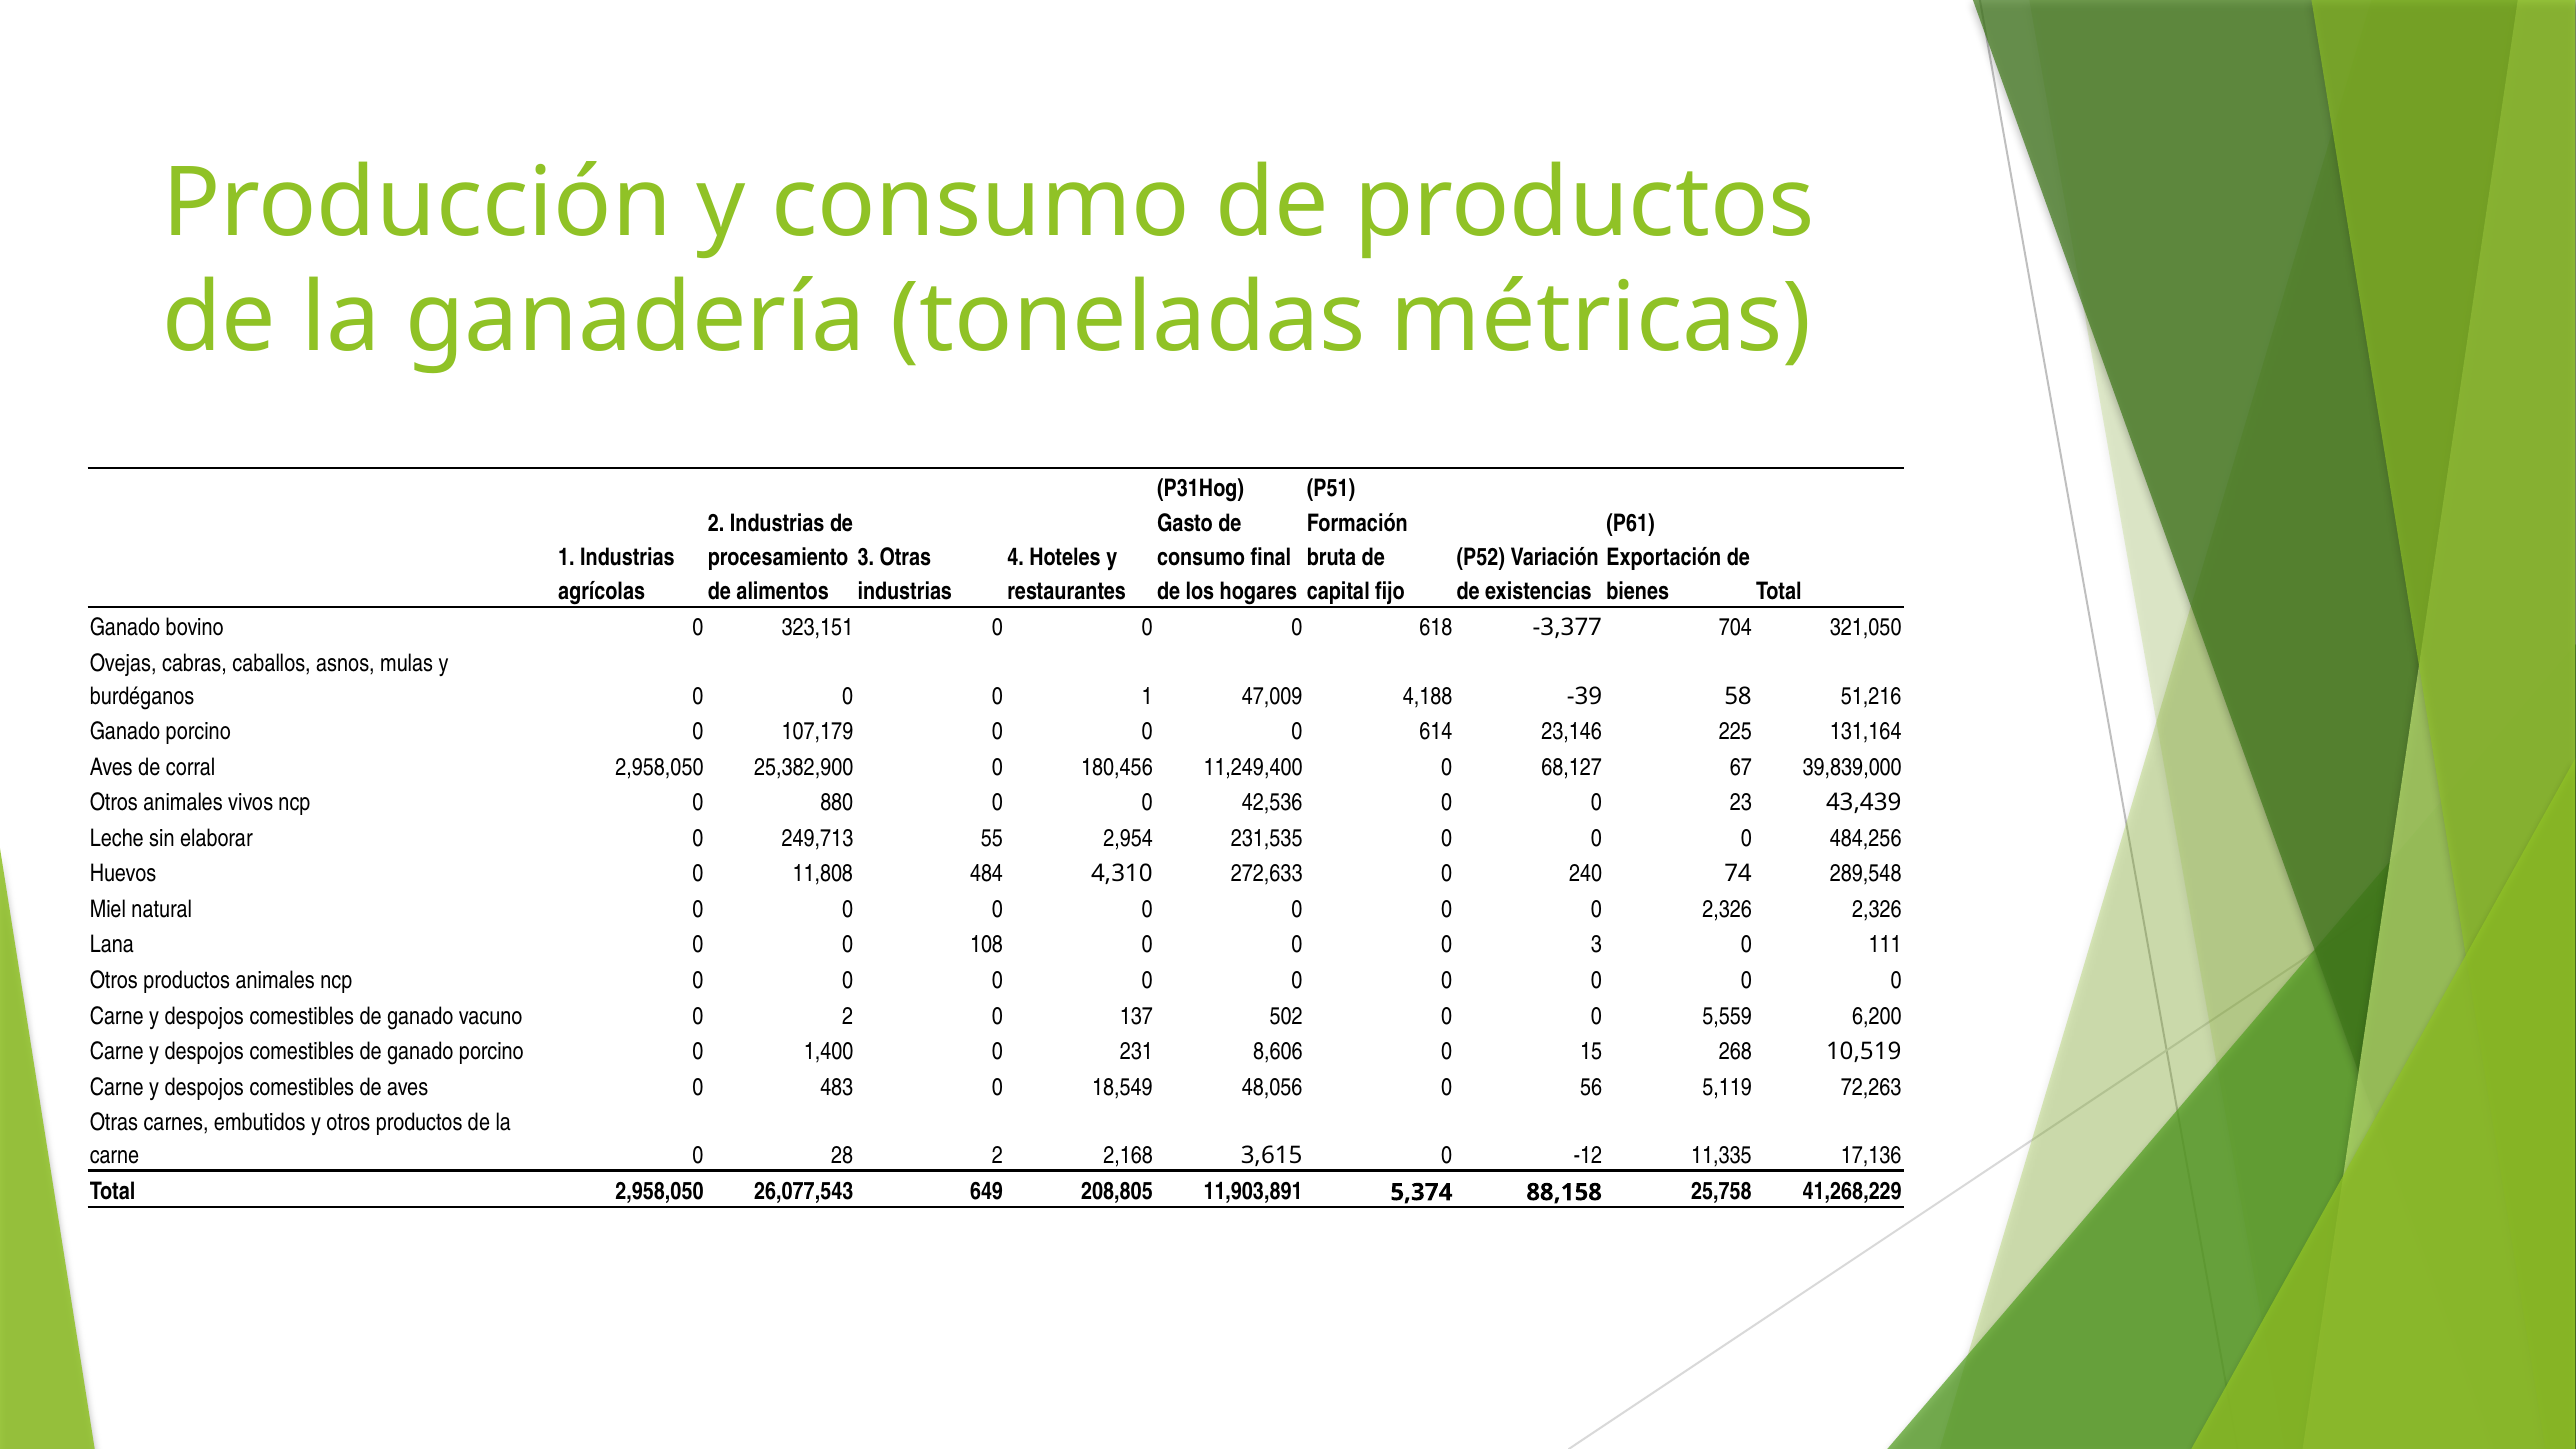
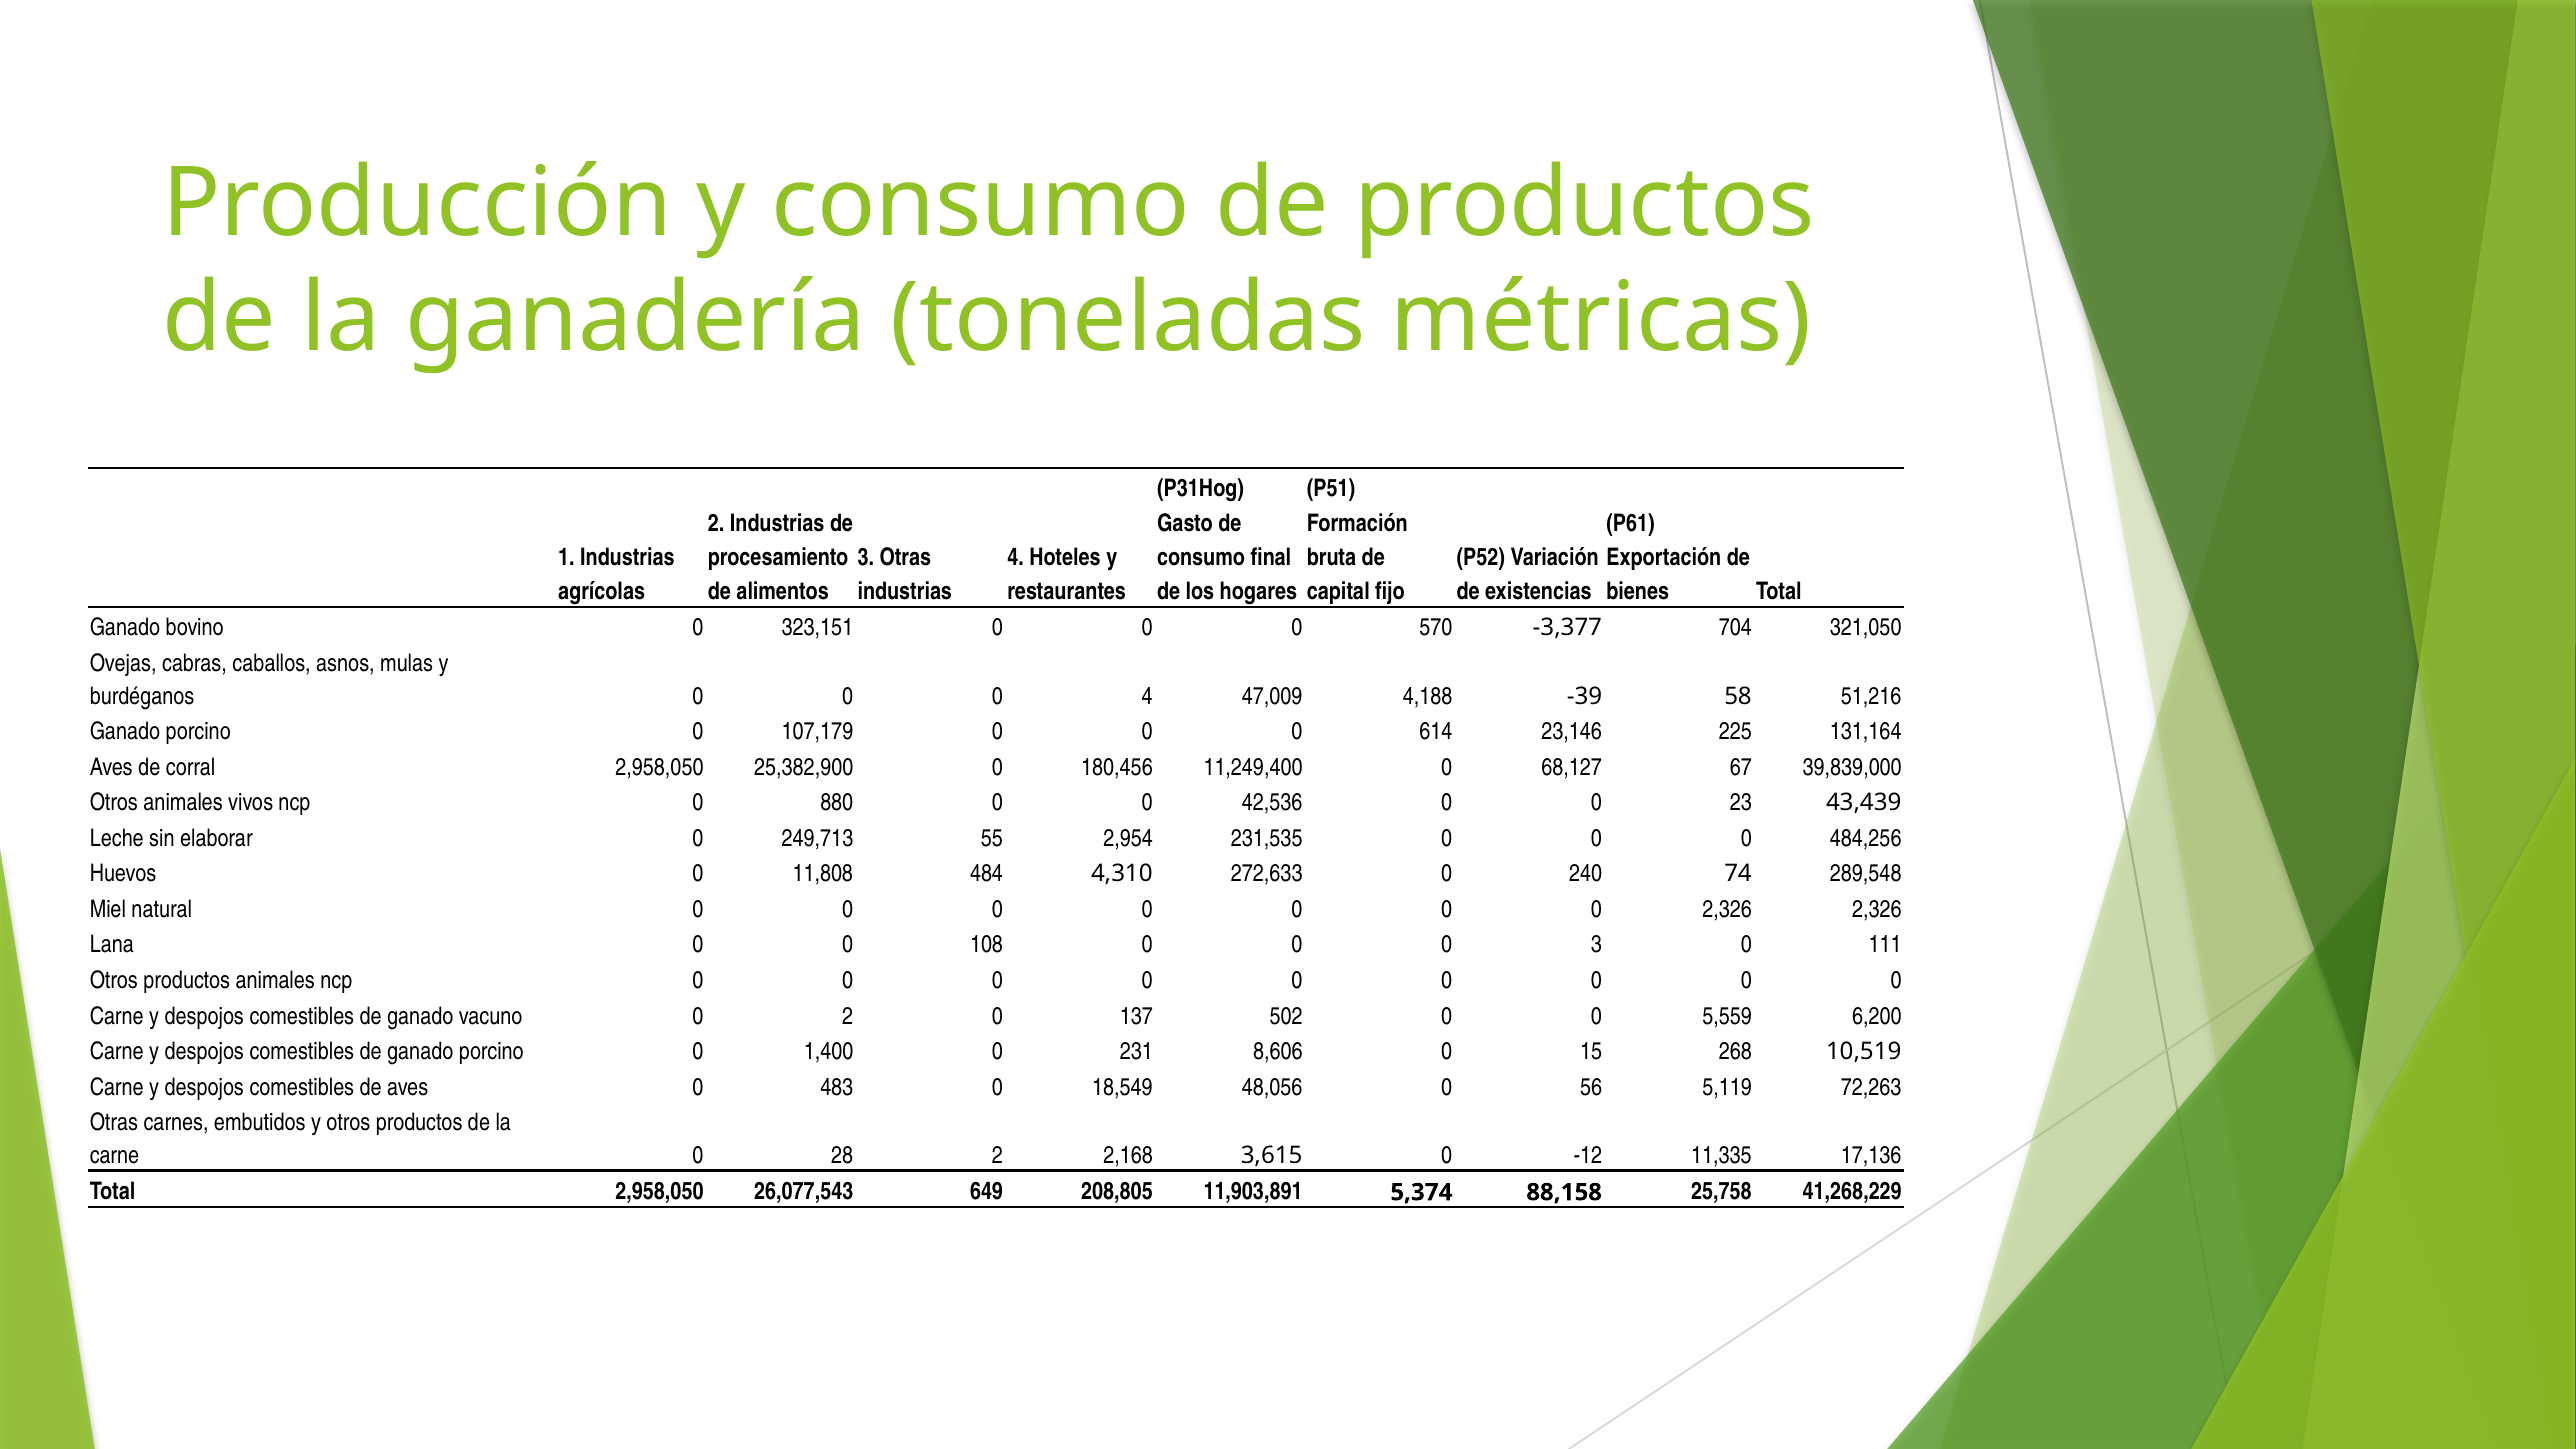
618: 618 -> 570 (1436, 628)
0 1: 1 -> 4 (1147, 696)
